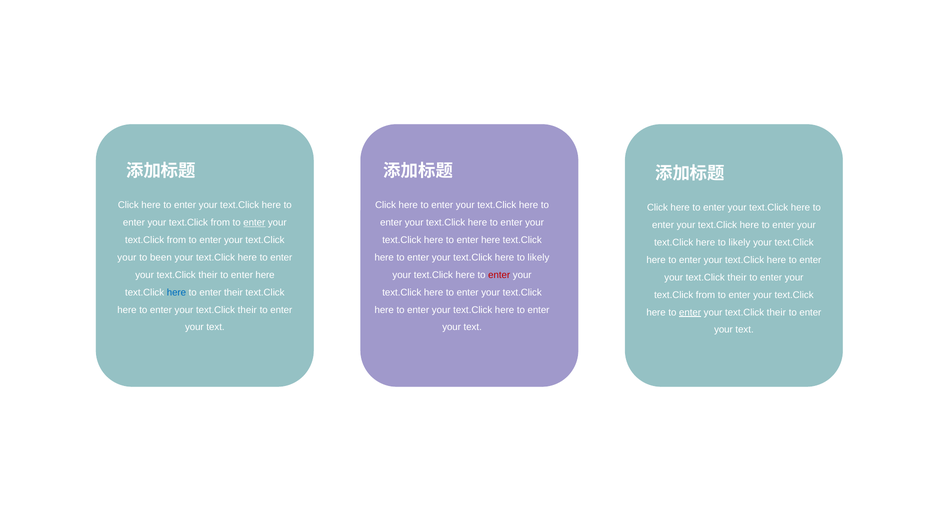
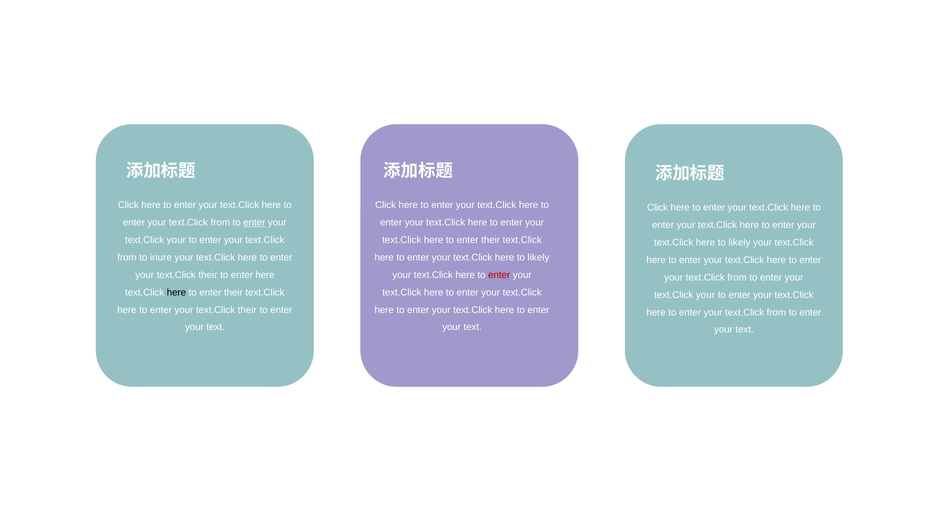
from: from -> your (176, 240)
here: here -> their (491, 240)
your: your -> from (127, 258)
been: been -> iriure (161, 258)
their: their -> from (737, 278)
here colour: blue -> black (176, 292)
from: from -> your (705, 295)
enter underline: present -> none (690, 312)
their: their -> from (776, 312)
